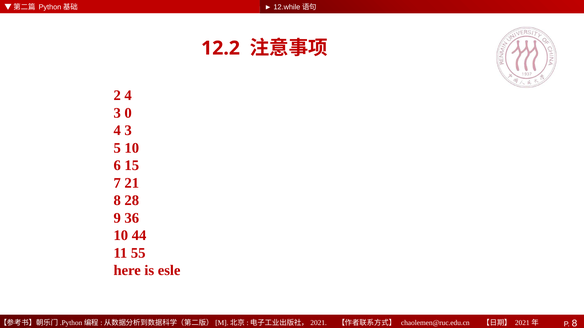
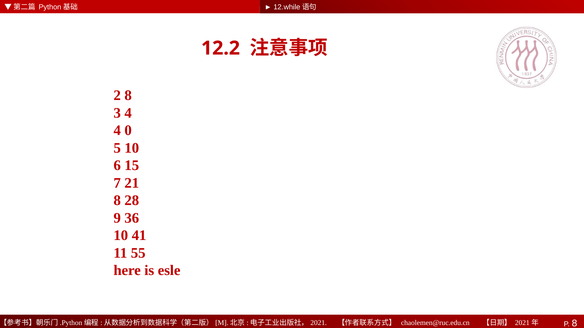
2 4: 4 -> 8 (128, 96)
3 0: 0 -> 4 (128, 113)
3: 3 -> 0 (128, 131)
44: 44 -> 41 (139, 236)
